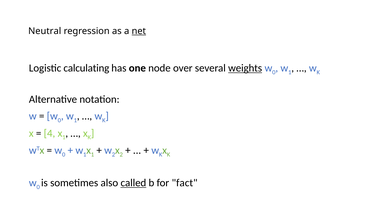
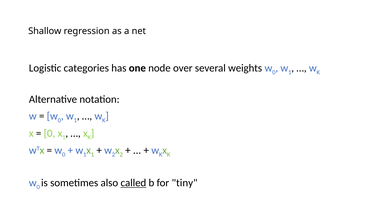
Neutral: Neutral -> Shallow (45, 31)
net underline: present -> none (139, 31)
calculating: calculating -> categories (86, 68)
weights underline: present -> none (245, 68)
4: 4 -> 0 (49, 133)
fact: fact -> tiny (185, 183)
